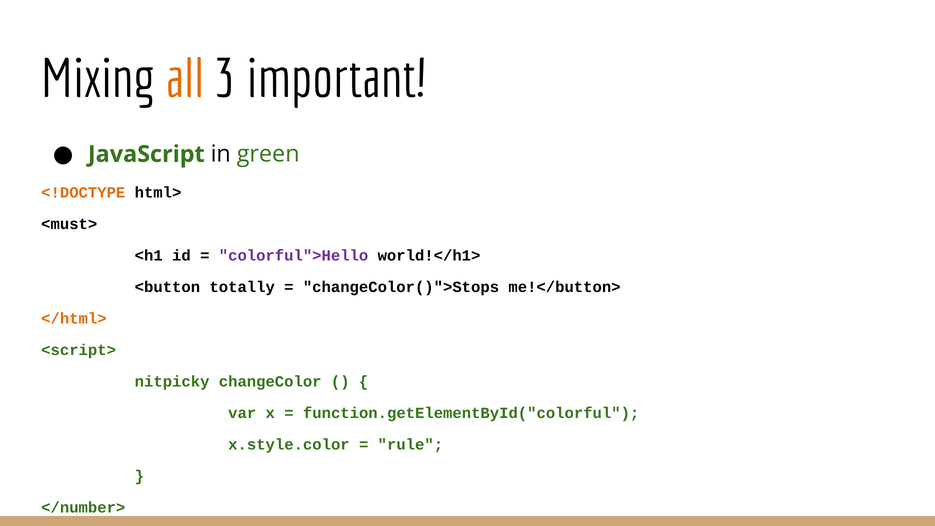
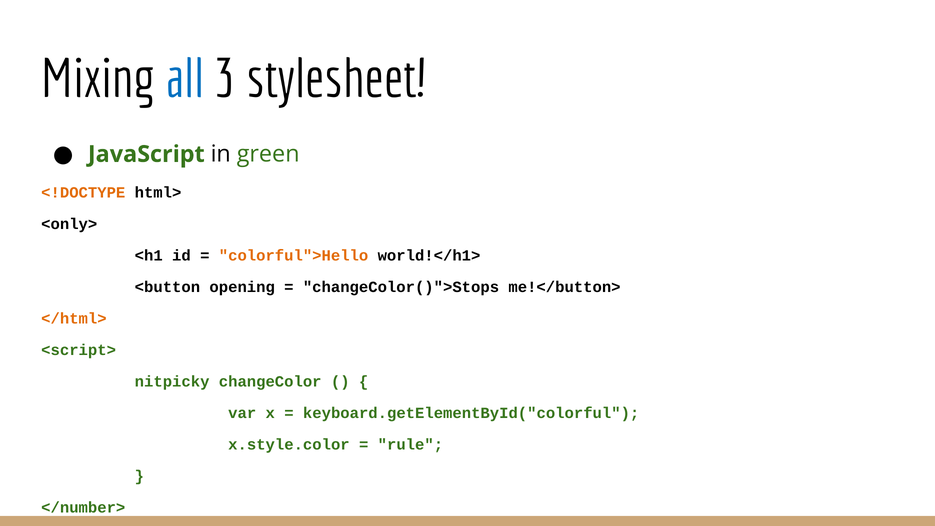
all colour: orange -> blue (185, 79)
important: important -> stylesheet (336, 79)
<must>: <must> -> <only> (69, 224)
colorful">Hello colour: purple -> orange (294, 255)
totally: totally -> opening (242, 287)
function.getElementById("colorful: function.getElementById("colorful -> keyboard.getElementById("colorful (471, 413)
